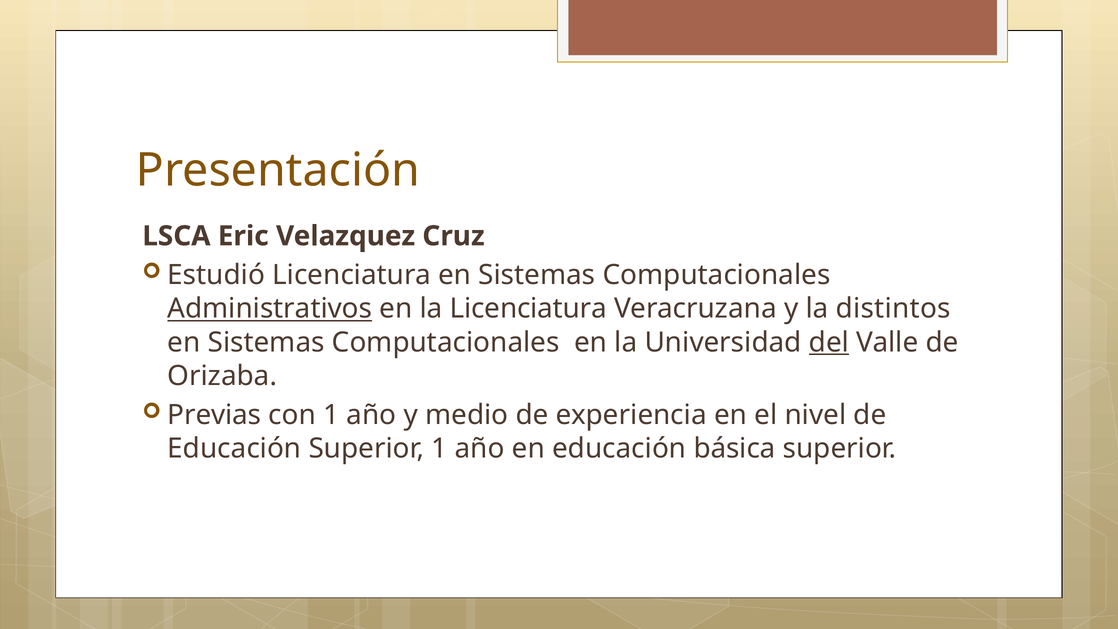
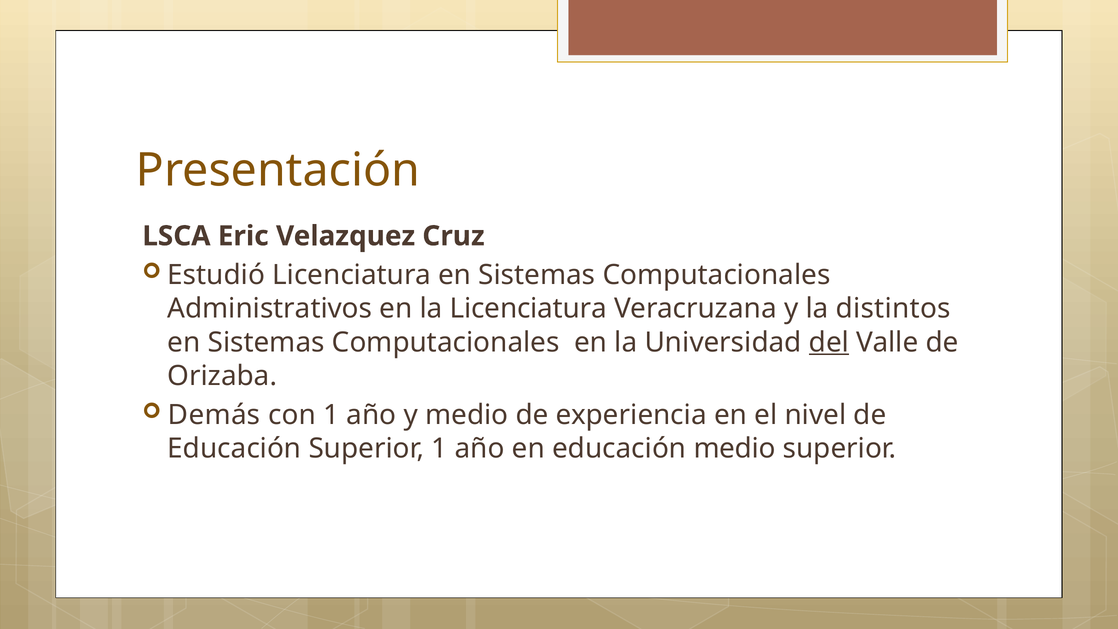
Administrativos underline: present -> none (270, 309)
Previas: Previas -> Demás (214, 415)
educación básica: básica -> medio (735, 448)
